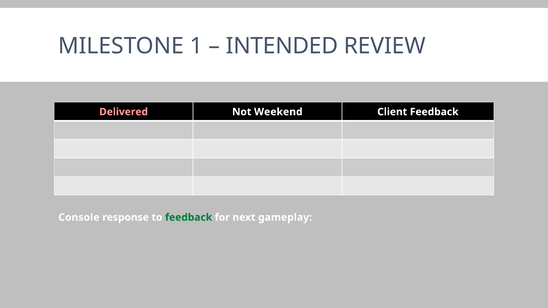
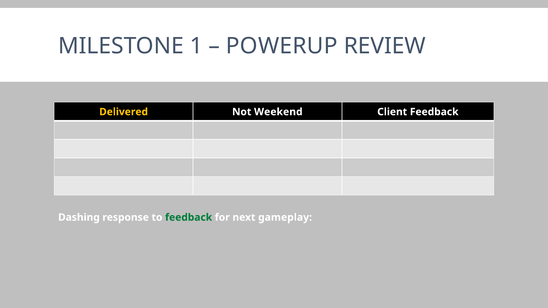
INTENDED: INTENDED -> POWERUP (282, 46)
Delivered colour: pink -> yellow (124, 112)
Console: Console -> Dashing (79, 218)
